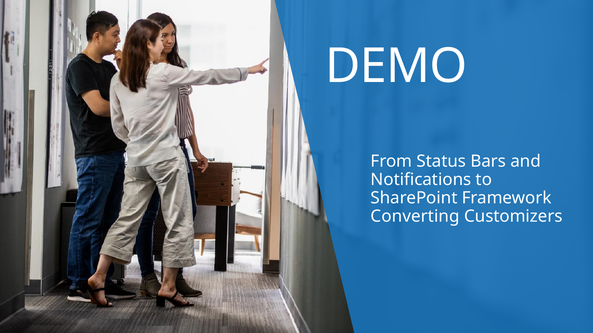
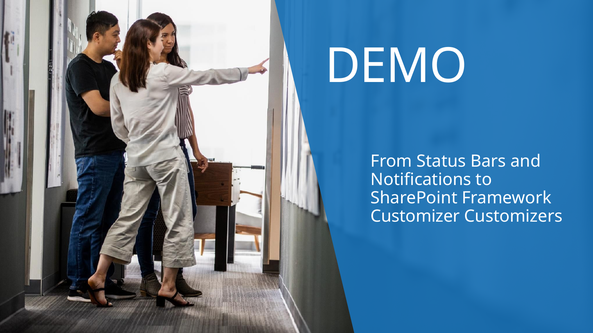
Converting: Converting -> Customizer (415, 216)
